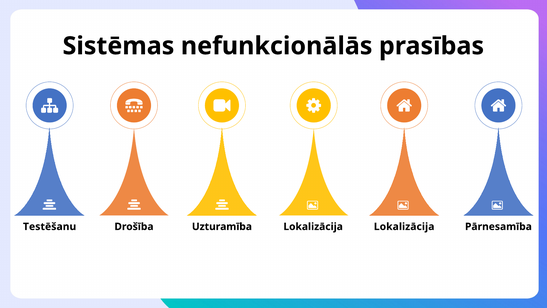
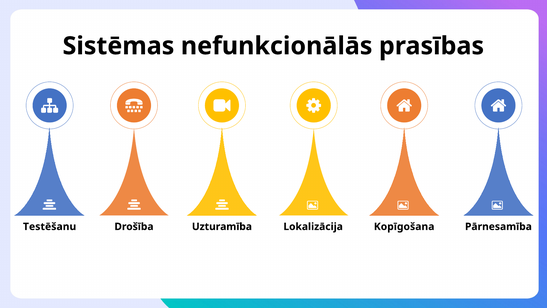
Lokalizācija Lokalizācija: Lokalizācija -> Kopīgošana (404, 226)
